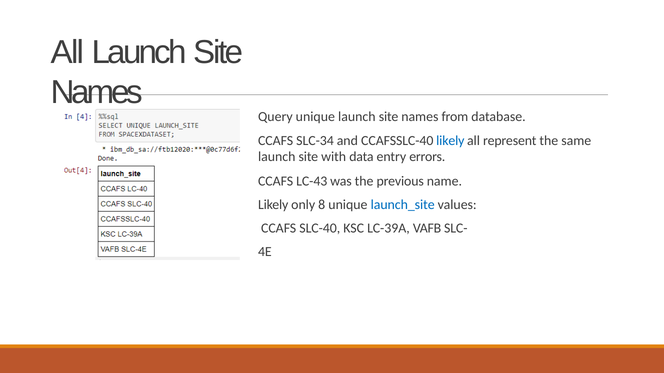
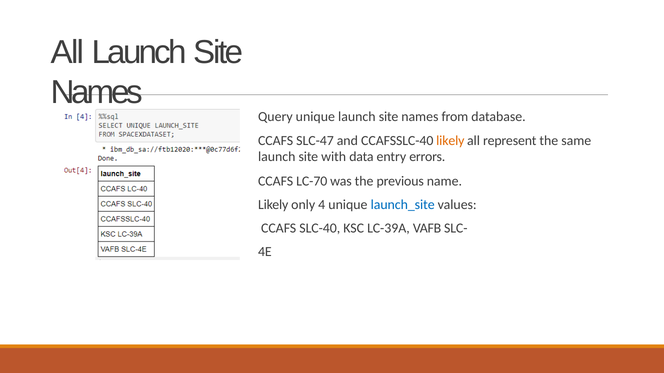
SLC-34: SLC-34 -> SLC-47 (315, 141)
likely colour: blue -> orange (450, 141)
LC-43: LC-43 -> LC-70 (312, 181)
8: 8 -> 4 (322, 205)
